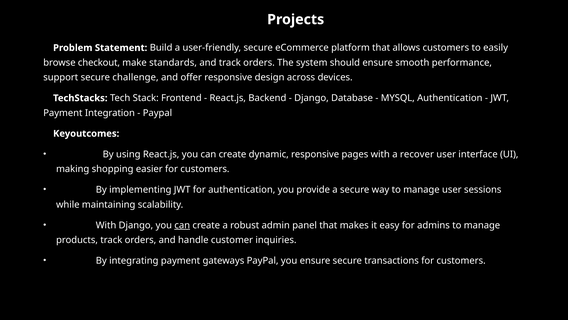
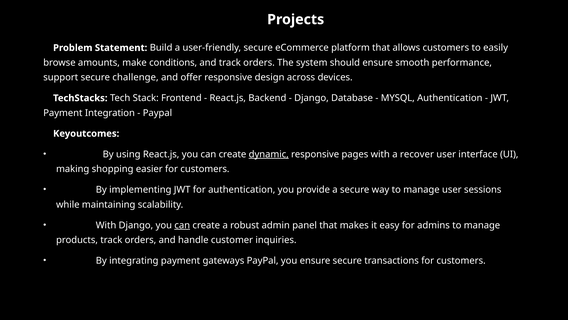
checkout: checkout -> amounts (99, 63)
standards: standards -> conditions (173, 63)
dynamic underline: none -> present (269, 154)
